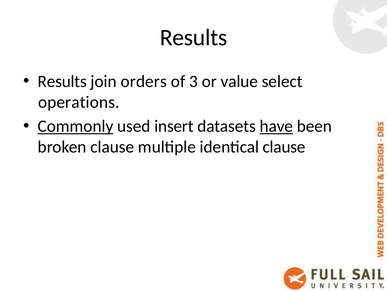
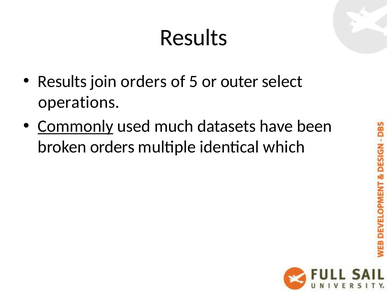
3: 3 -> 5 (194, 81)
value: value -> outer (239, 81)
insert: insert -> much (174, 126)
have underline: present -> none (276, 126)
broken clause: clause -> orders (112, 147)
identical clause: clause -> which (284, 147)
